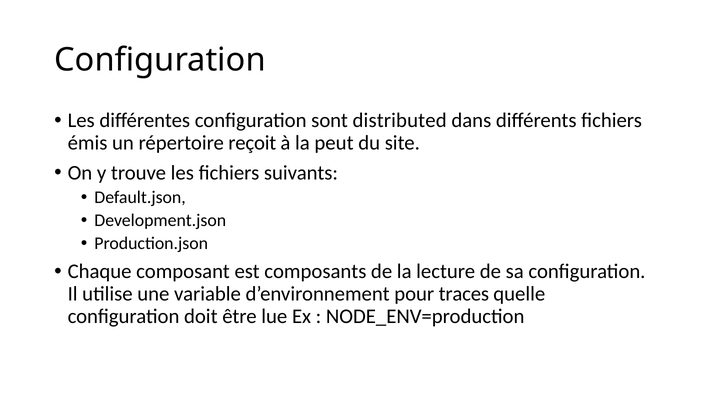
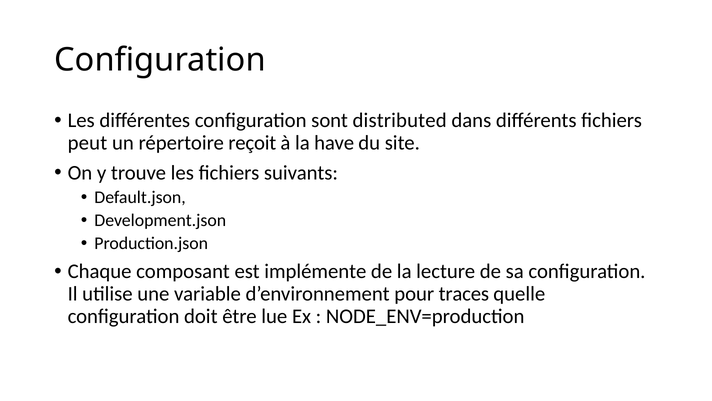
émis: émis -> peut (87, 143)
peut: peut -> have (334, 143)
composants: composants -> implémente (315, 271)
